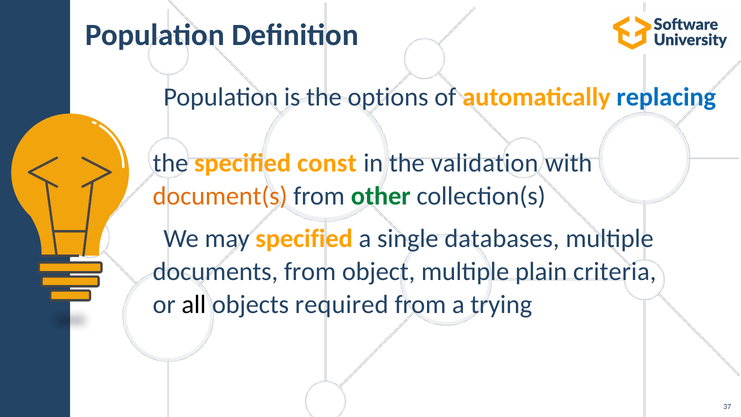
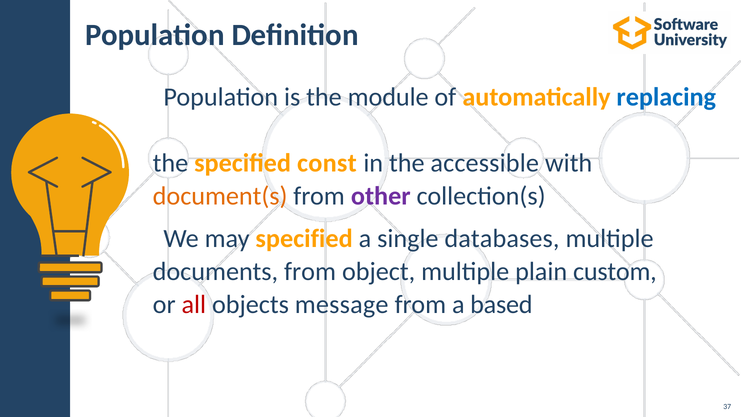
options: options -> module (388, 97)
validation: validation -> accessible (485, 163)
other colour: green -> purple (381, 196)
criteria: criteria -> custom (615, 271)
all colour: black -> red (194, 305)
required: required -> message (342, 305)
trying: trying -> based (501, 305)
